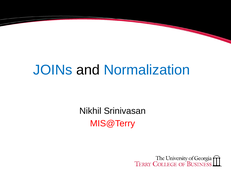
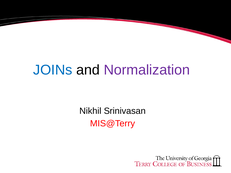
Normalization colour: blue -> purple (147, 70)
